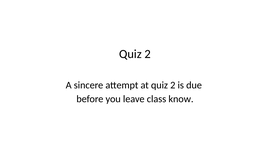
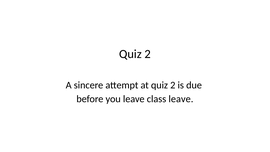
class know: know -> leave (181, 99)
